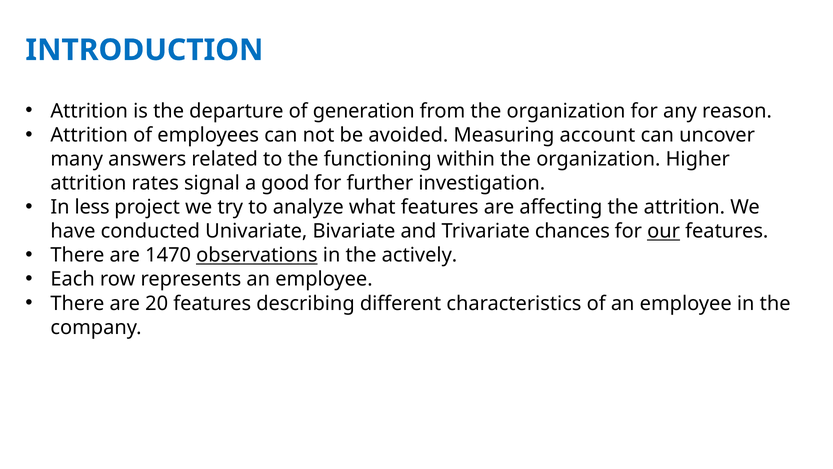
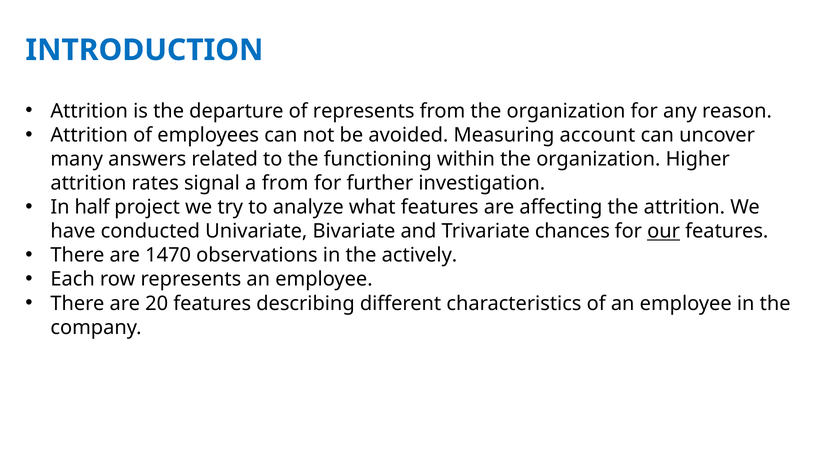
of generation: generation -> represents (364, 111)
a good: good -> from (285, 183)
less: less -> half (92, 207)
observations underline: present -> none (257, 255)
